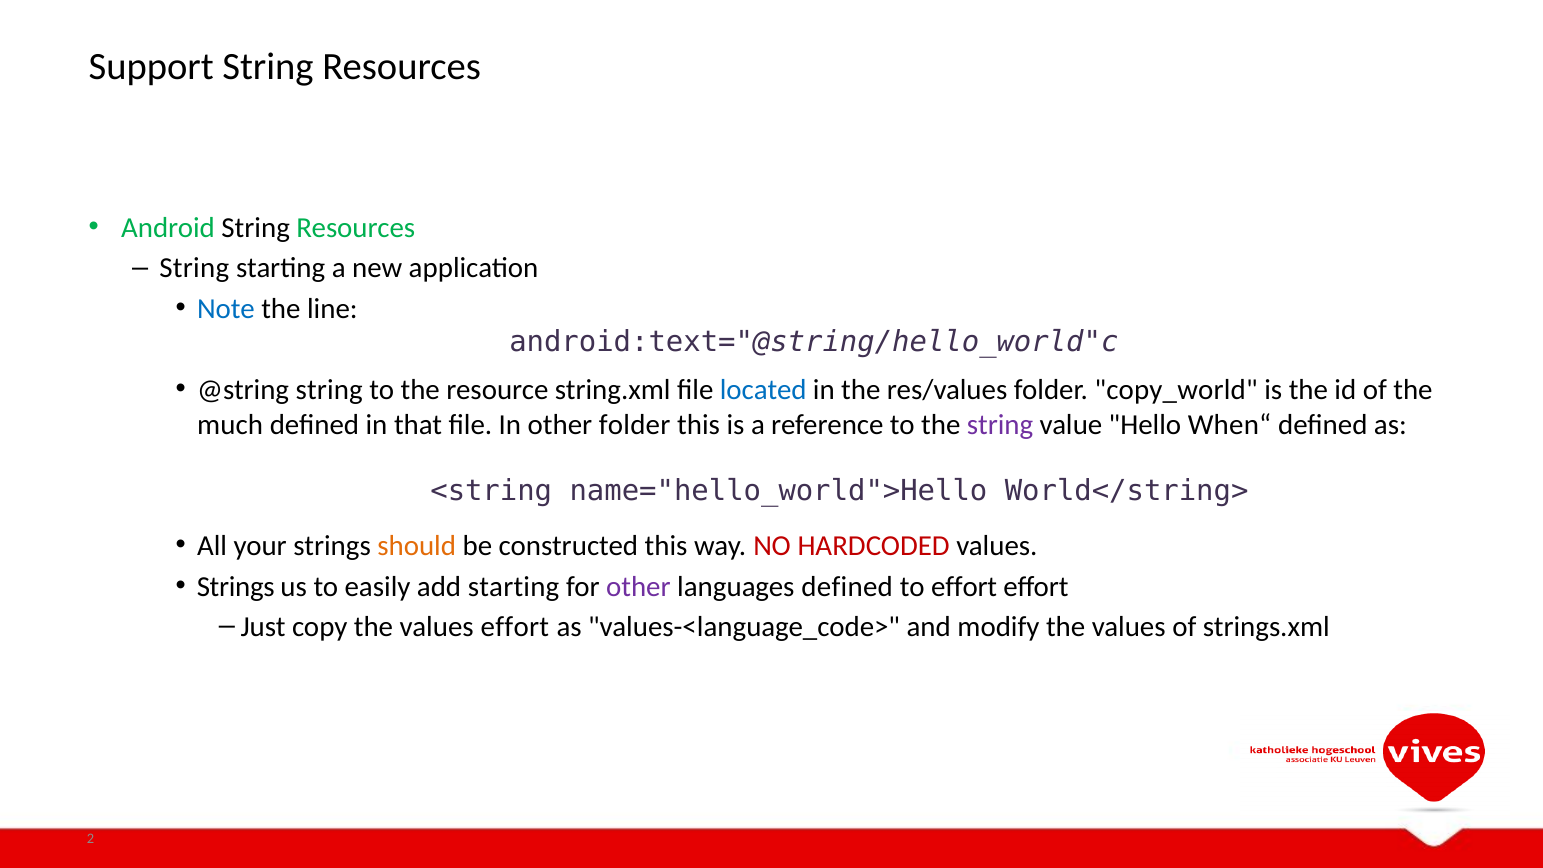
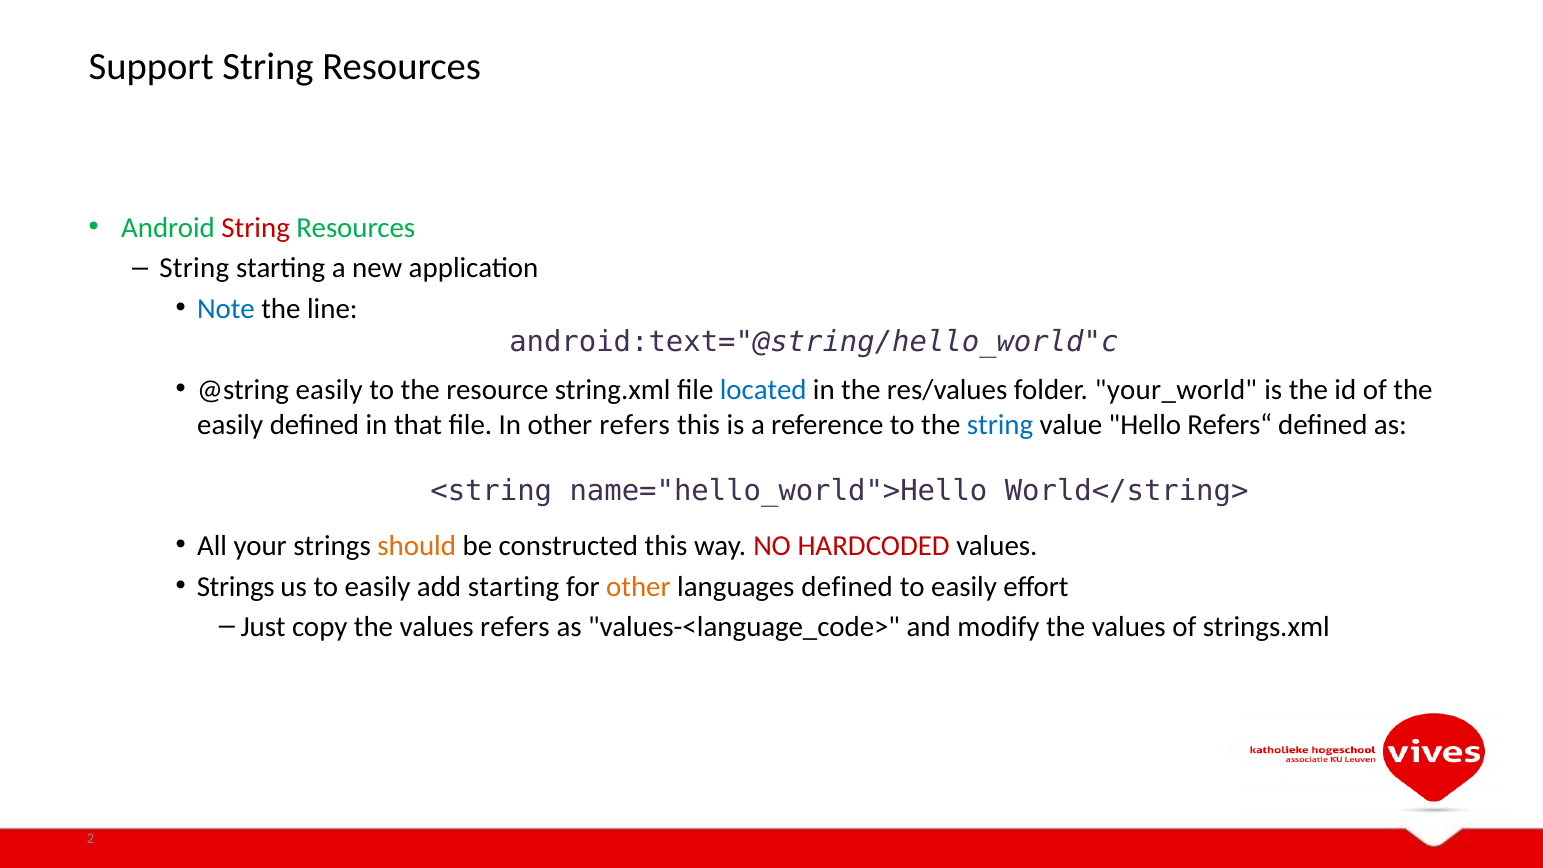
String colour: black -> red (256, 228)
@string string: string -> easily (329, 390)
copy_world: copy_world -> your_world (1176, 390)
much: much -> easily (230, 424)
other folder: folder -> refers (635, 424)
string colour: purple -> blue (1000, 424)
When“: When“ -> Refers“ (1230, 424)
other colour: purple -> orange (638, 586)
effort: effort -> easily (964, 586)
values effort: effort -> refers (515, 627)
